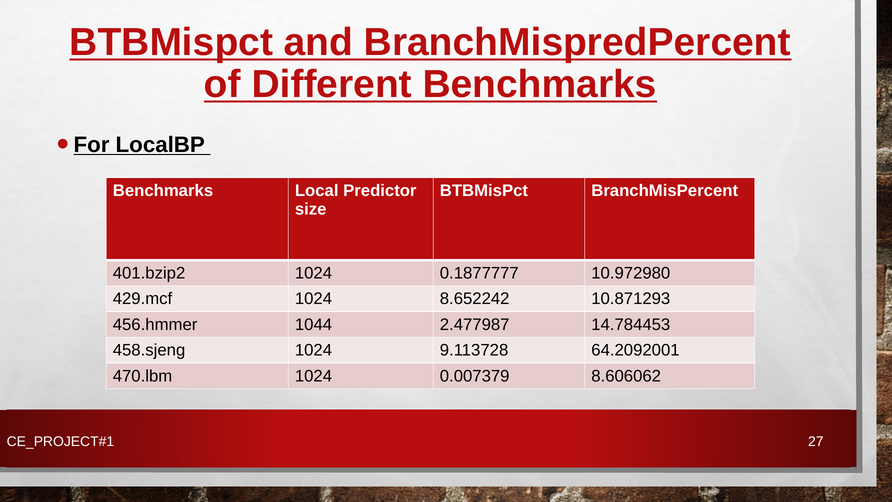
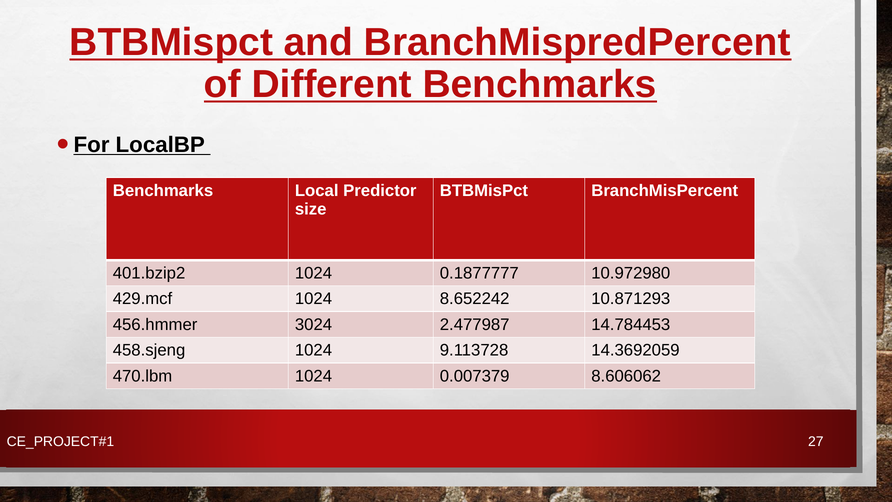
1044: 1044 -> 3024 (314, 324)
64.2092001: 64.2092001 -> 14.3692059 (635, 350)
